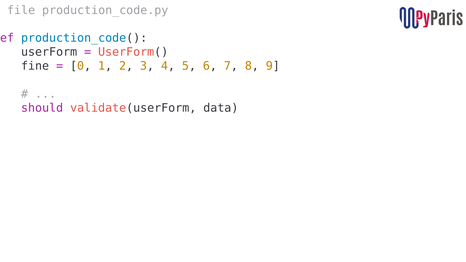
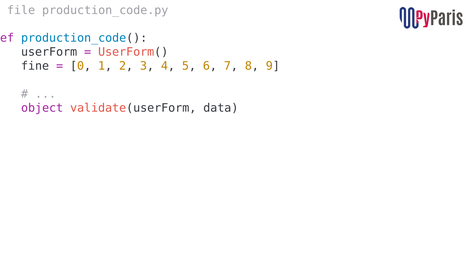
should: should -> object (42, 108)
